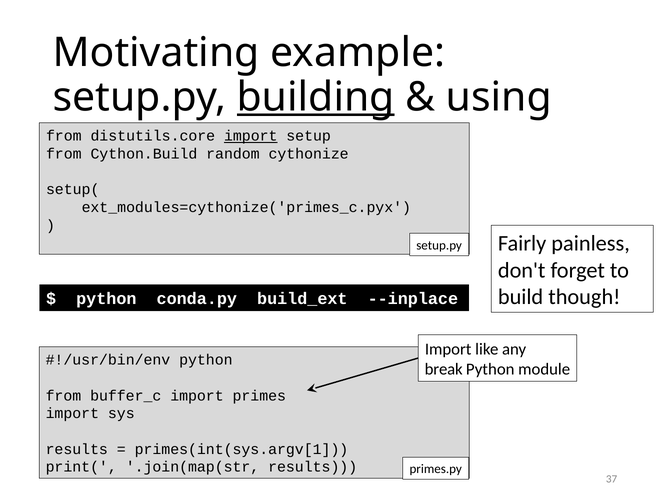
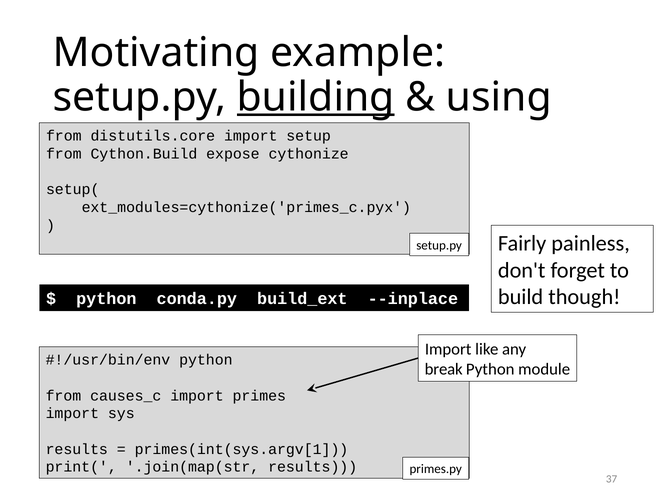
import underline: present -> none (251, 136)
random: random -> expose (233, 154)
buffer_c: buffer_c -> causes_c (126, 396)
